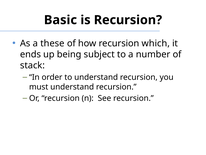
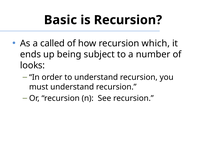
these: these -> called (52, 43)
stack: stack -> looks (33, 65)
